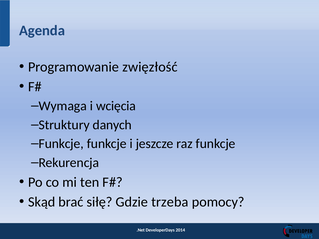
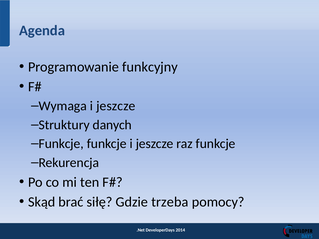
zwięzłość: zwięzłość -> funkcyjny (150, 67)
wcięcia: wcięcia -> jeszcze (116, 106)
